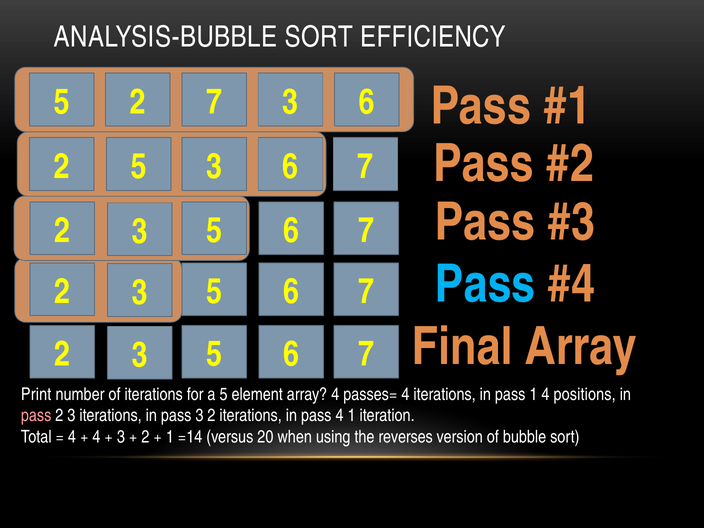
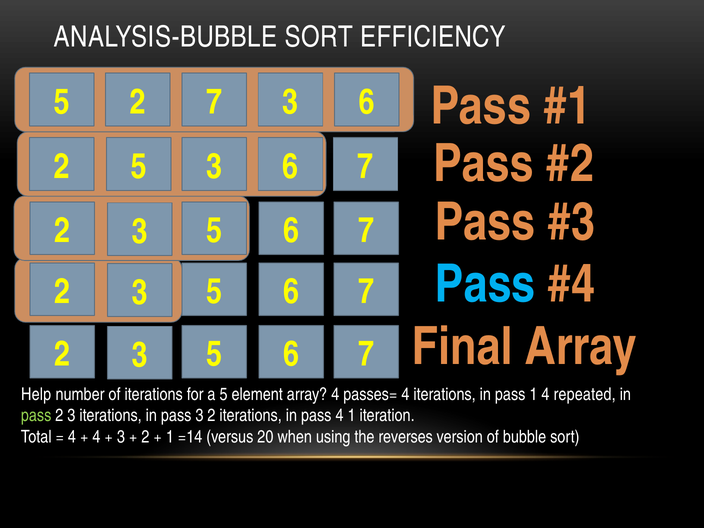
Print: Print -> Help (36, 394)
positions: positions -> repeated (585, 394)
pass colour: pink -> light green (36, 416)
